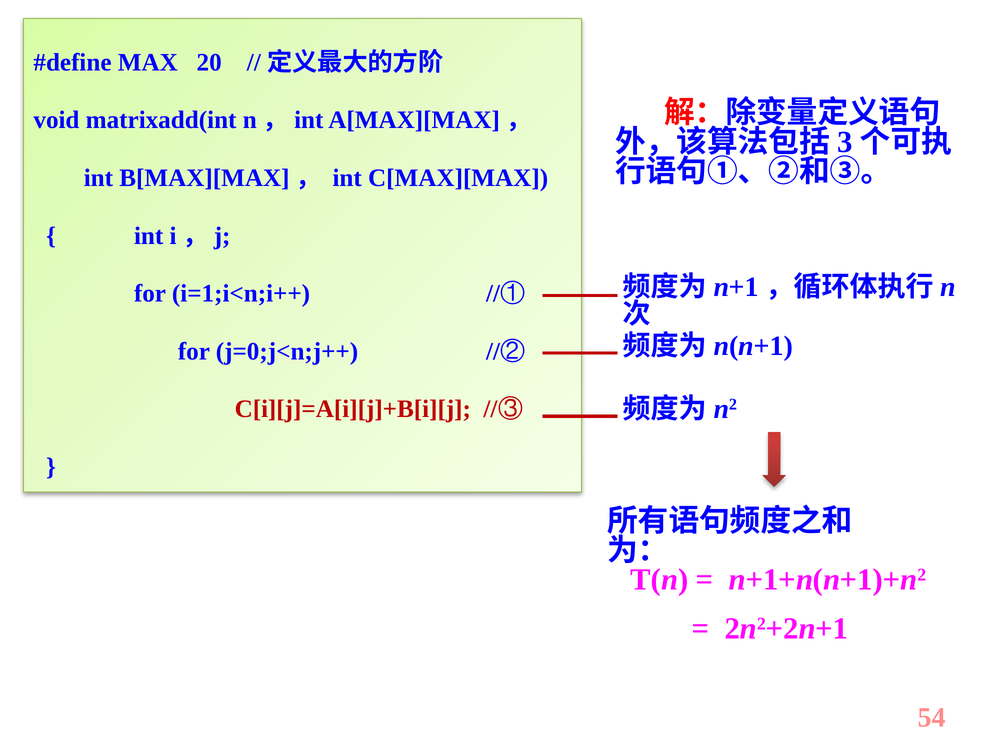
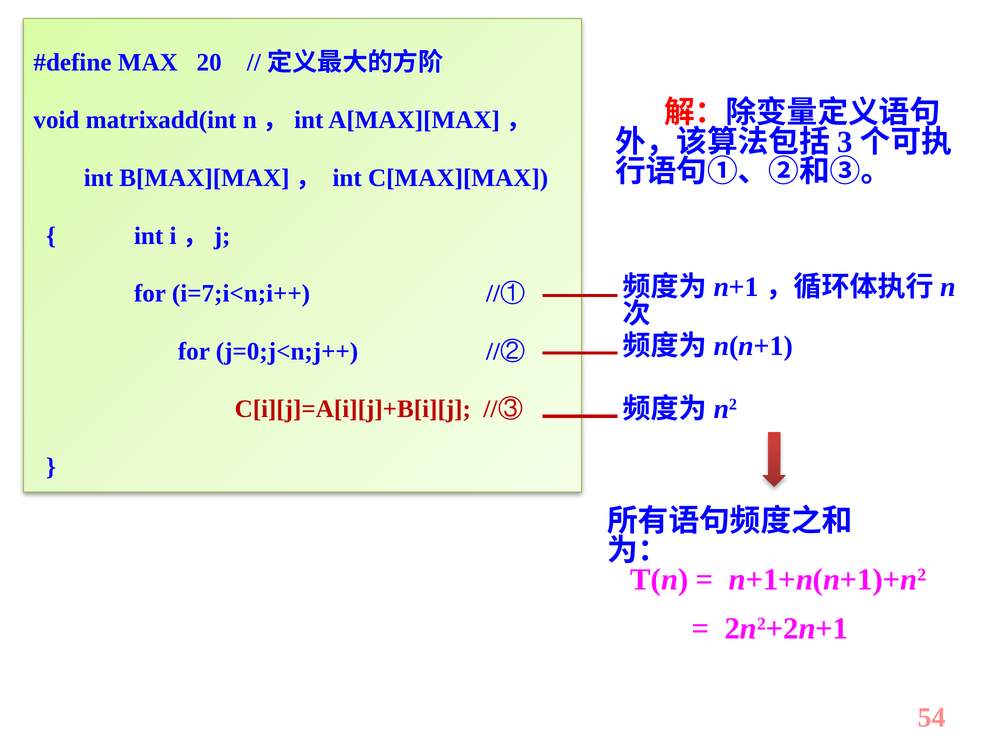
i=1;i<n;i++: i=1;i<n;i++ -> i=7;i<n;i++ (241, 294)
